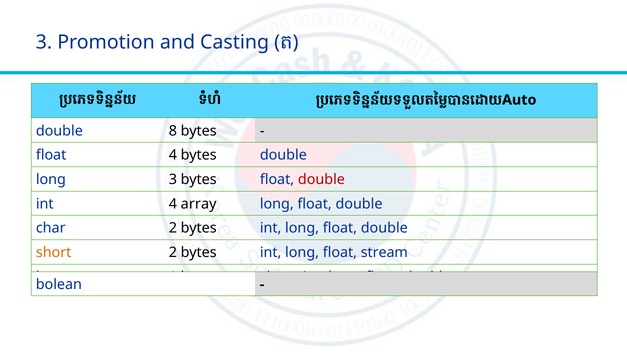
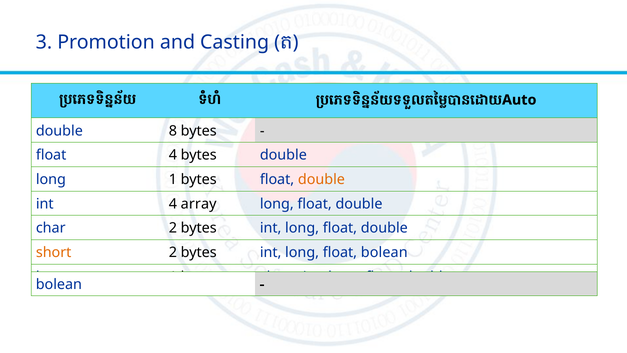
long 3: 3 -> 1 (173, 179)
double colour: red -> orange (321, 179)
float stream: stream -> bolean (384, 252)
